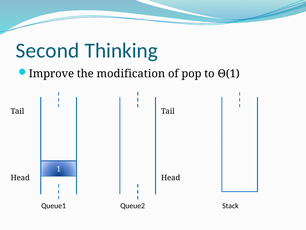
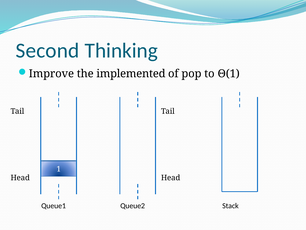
modification: modification -> implemented (131, 74)
